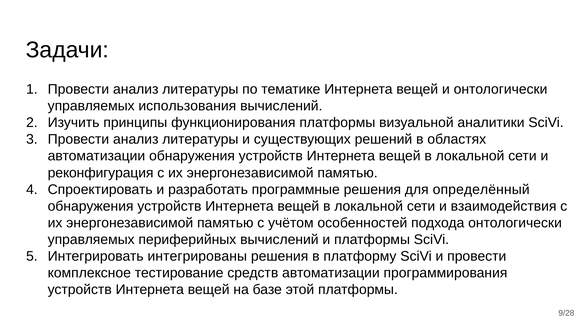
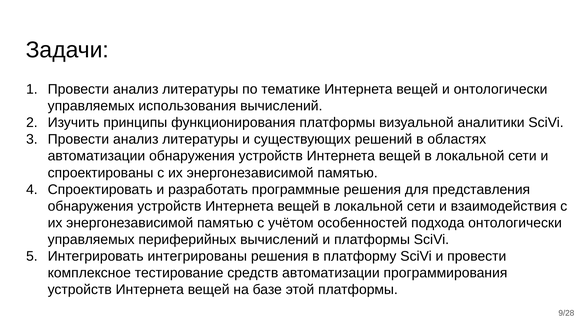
реконфигурация: реконфигурация -> спроектированы (101, 173)
определённый: определённый -> представления (481, 189)
